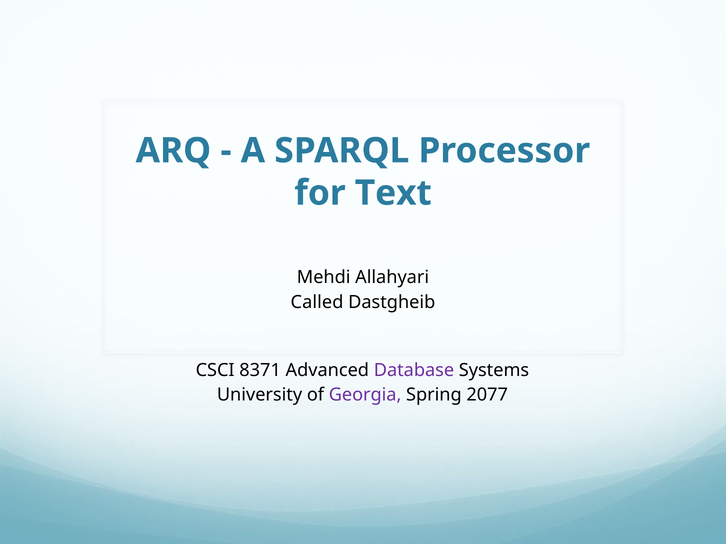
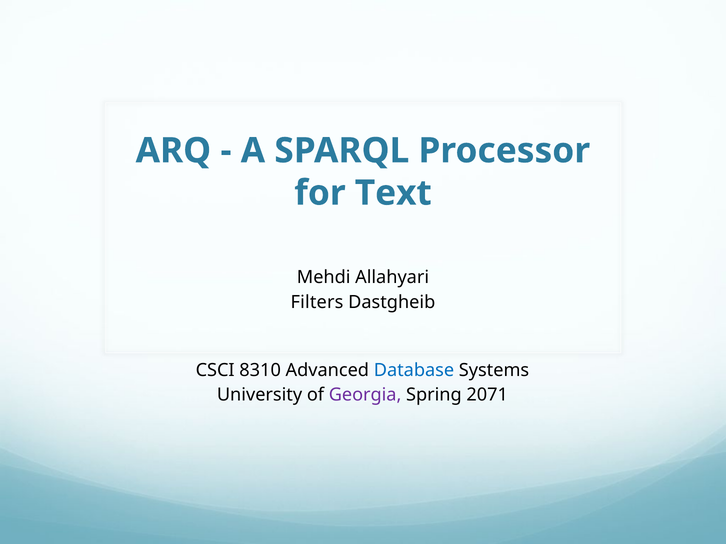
Called: Called -> Filters (317, 303)
8371: 8371 -> 8310 (260, 370)
Database colour: purple -> blue (414, 370)
2077: 2077 -> 2071 (487, 395)
